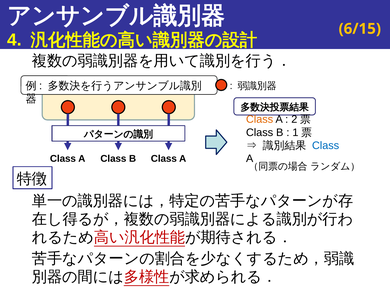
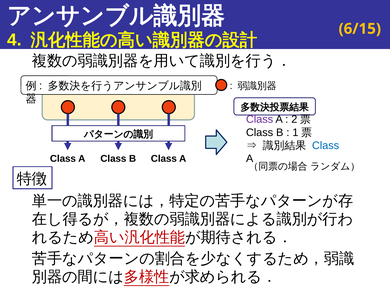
Class colour: orange -> purple (260, 119)
